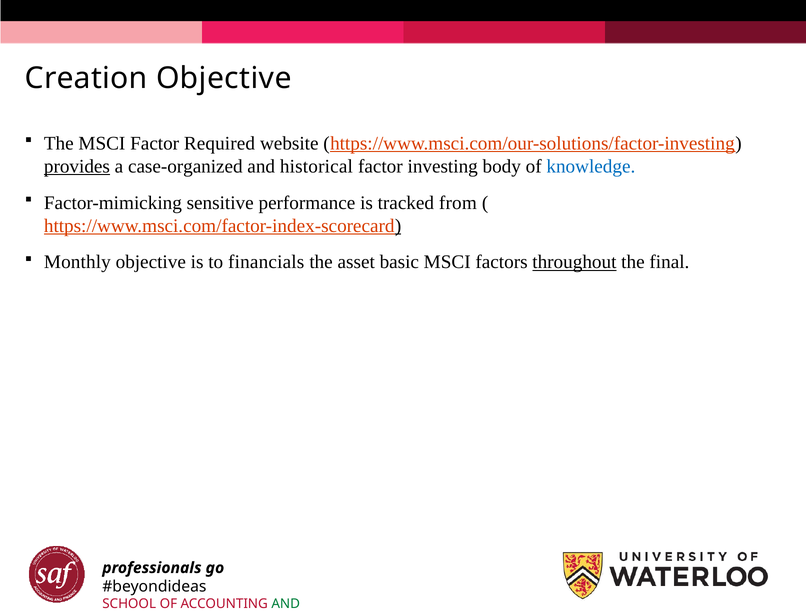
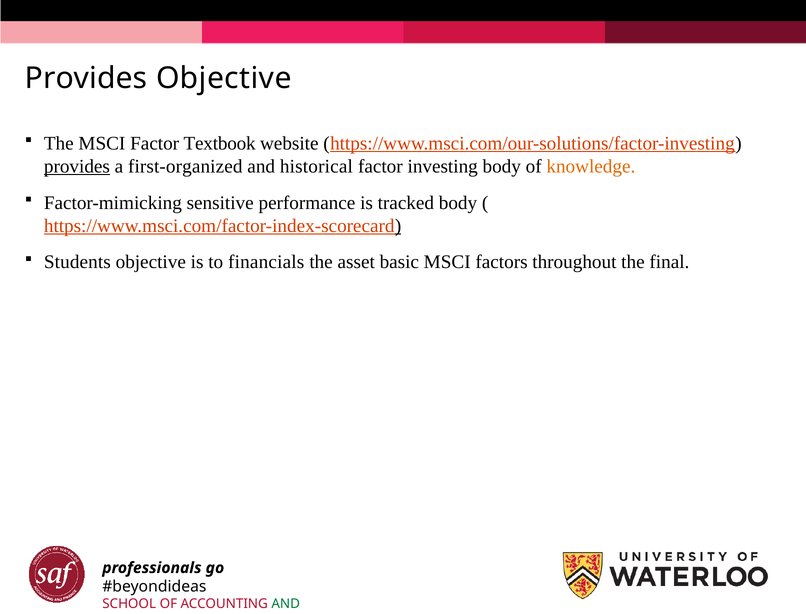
Creation: Creation -> Provides (86, 78)
Required: Required -> Textbook (220, 143)
case-organized: case-organized -> first-organized (185, 166)
knowledge colour: blue -> orange (591, 166)
tracked from: from -> body (458, 203)
Monthly: Monthly -> Students (77, 262)
throughout underline: present -> none (574, 262)
